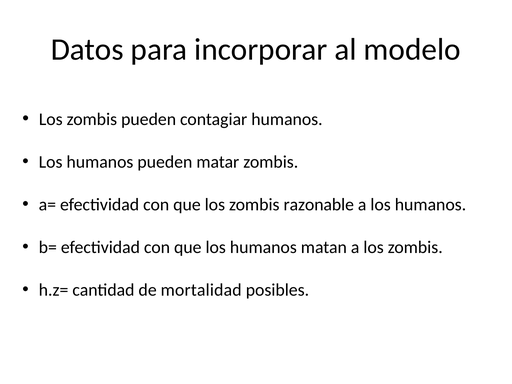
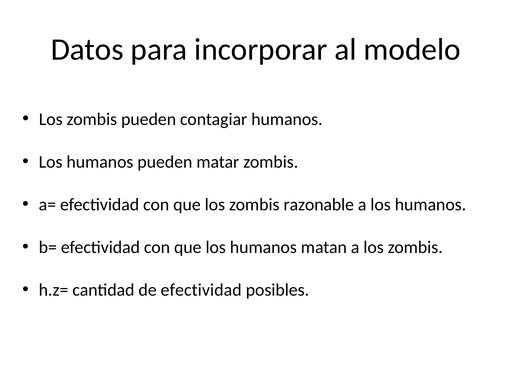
de mortalidad: mortalidad -> efectividad (201, 290)
